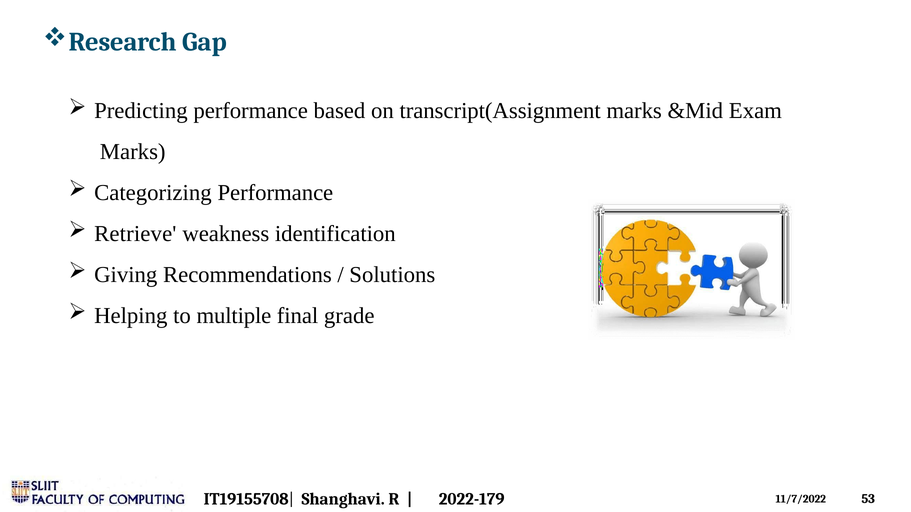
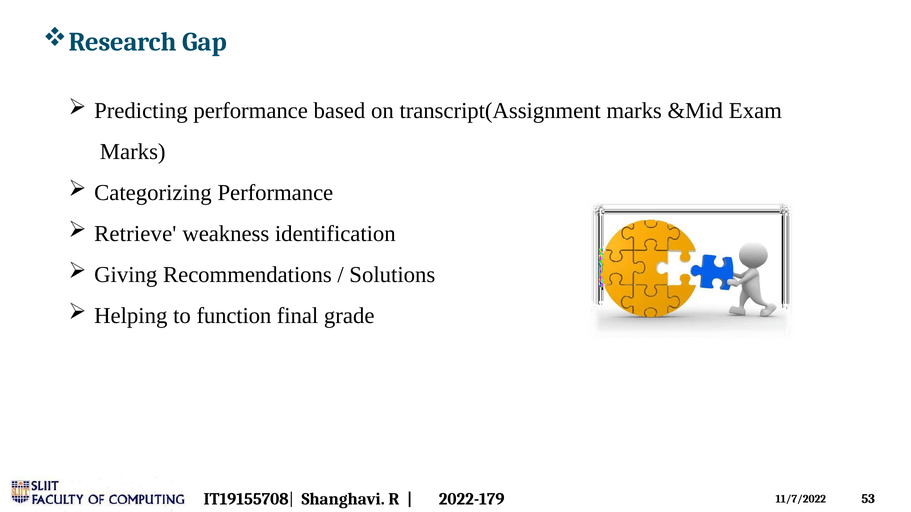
multiple: multiple -> function (234, 316)
